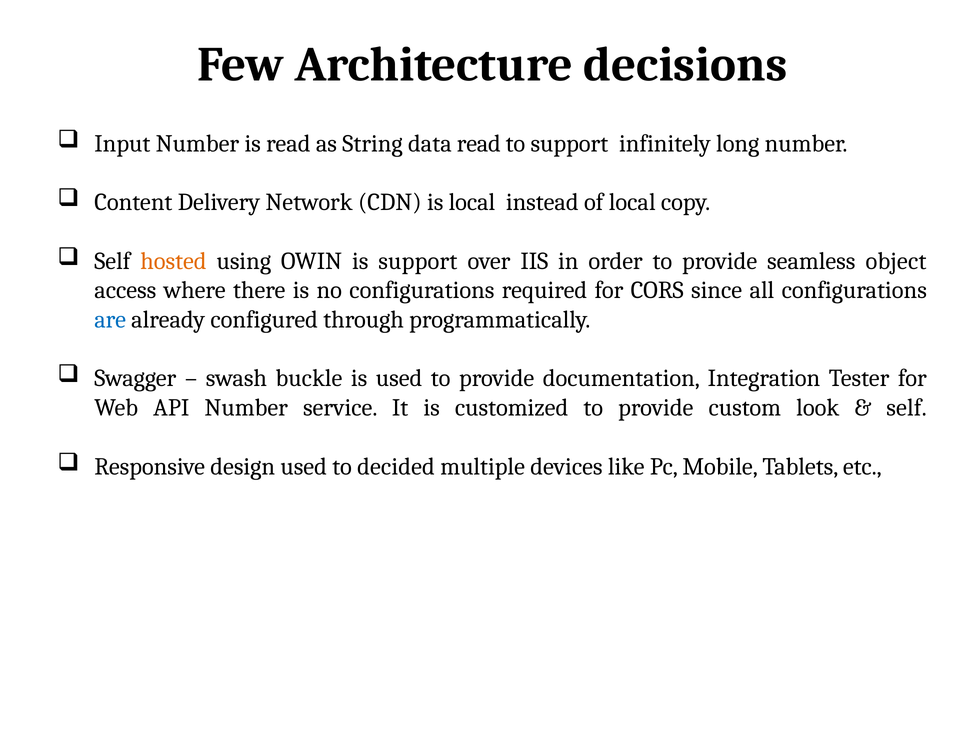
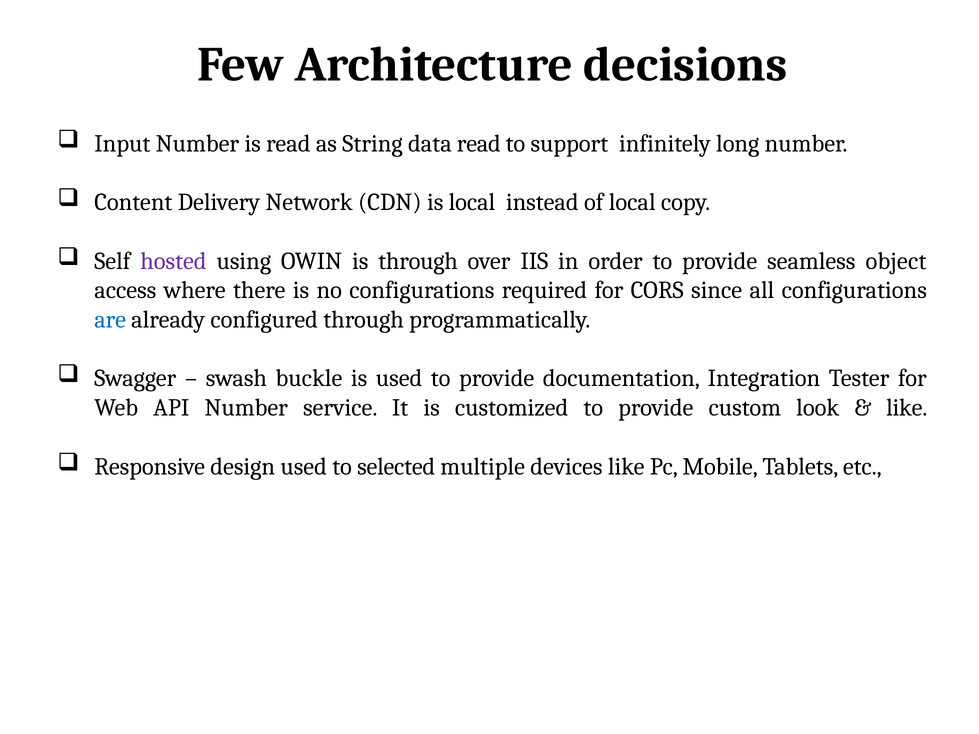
hosted colour: orange -> purple (173, 261)
is support: support -> through (418, 261)
self: self -> like (907, 408)
decided: decided -> selected (396, 467)
